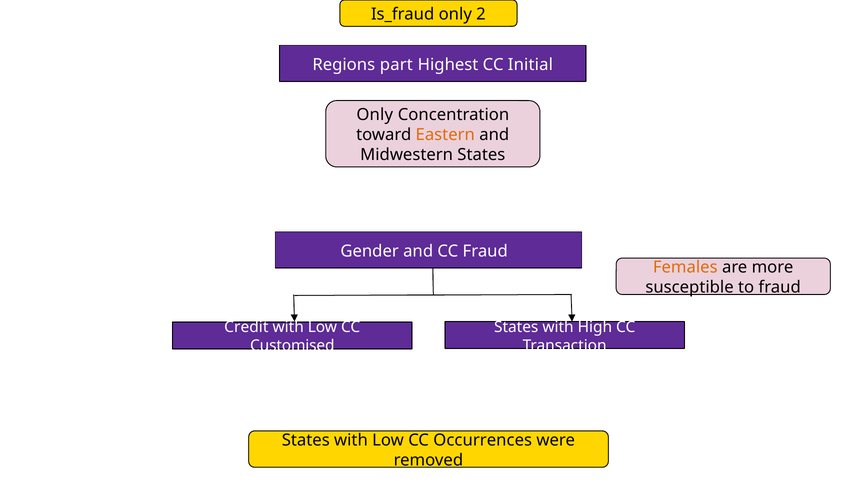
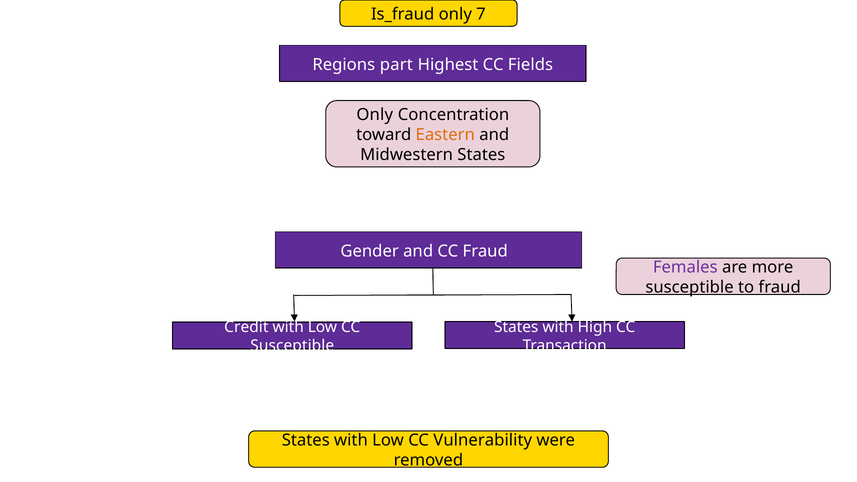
2: 2 -> 7 (481, 14)
Initial: Initial -> Fields (530, 65)
Females colour: orange -> purple (685, 267)
Customised: Customised -> Susceptible (292, 346)
Occurrences: Occurrences -> Vulnerability (483, 440)
